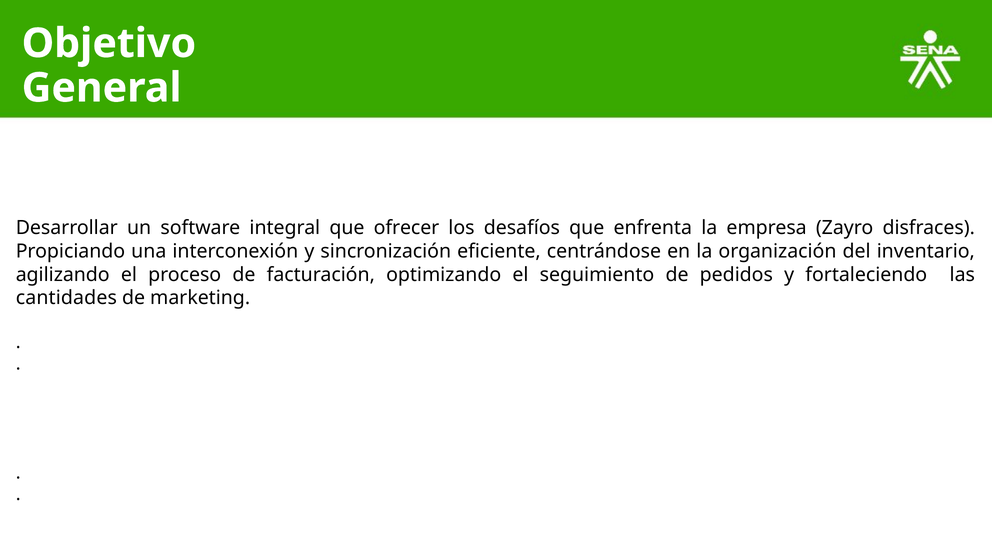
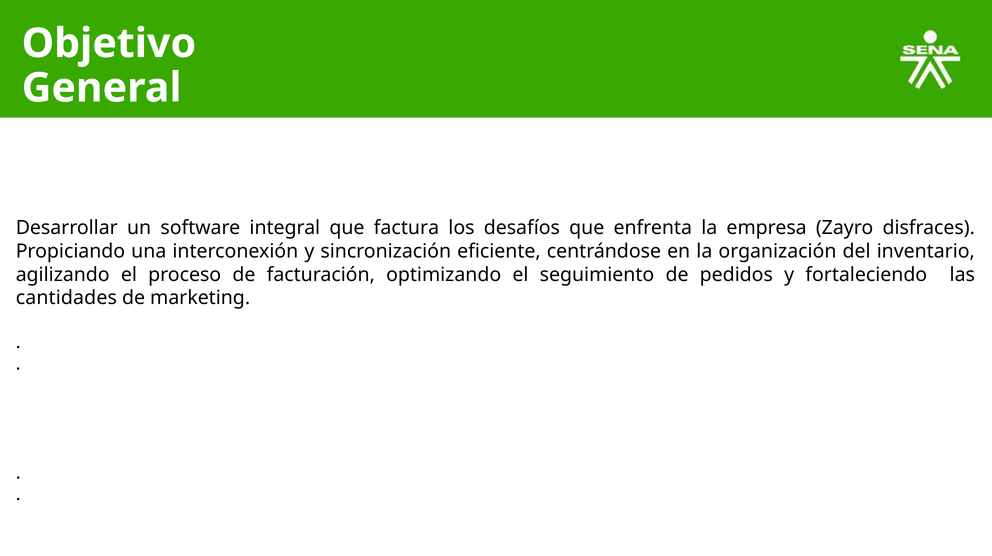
ofrecer: ofrecer -> factura (406, 228)
